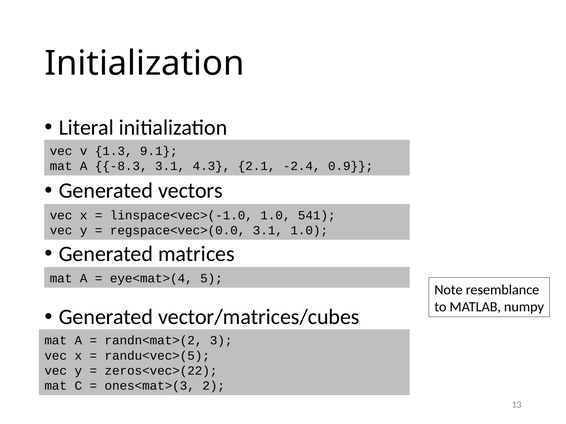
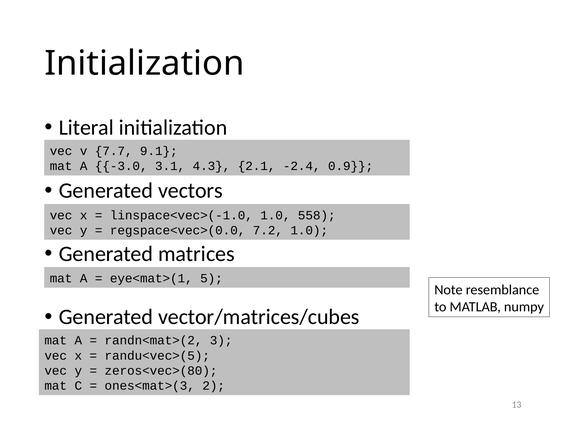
1.3: 1.3 -> 7.7 (114, 151)
-8.3: -8.3 -> -3.0 (121, 166)
541: 541 -> 558 (317, 215)
regspace<vec>(0.0 3.1: 3.1 -> 7.2 (268, 231)
eye<mat>(4: eye<mat>(4 -> eye<mat>(1 (151, 279)
zeros<vec>(22: zeros<vec>(22 -> zeros<vec>(80 (161, 371)
